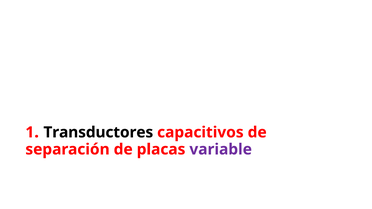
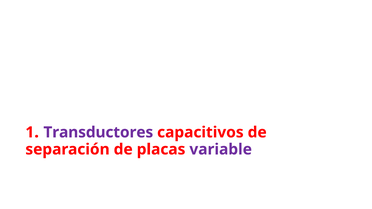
Transductores colour: black -> purple (98, 132)
